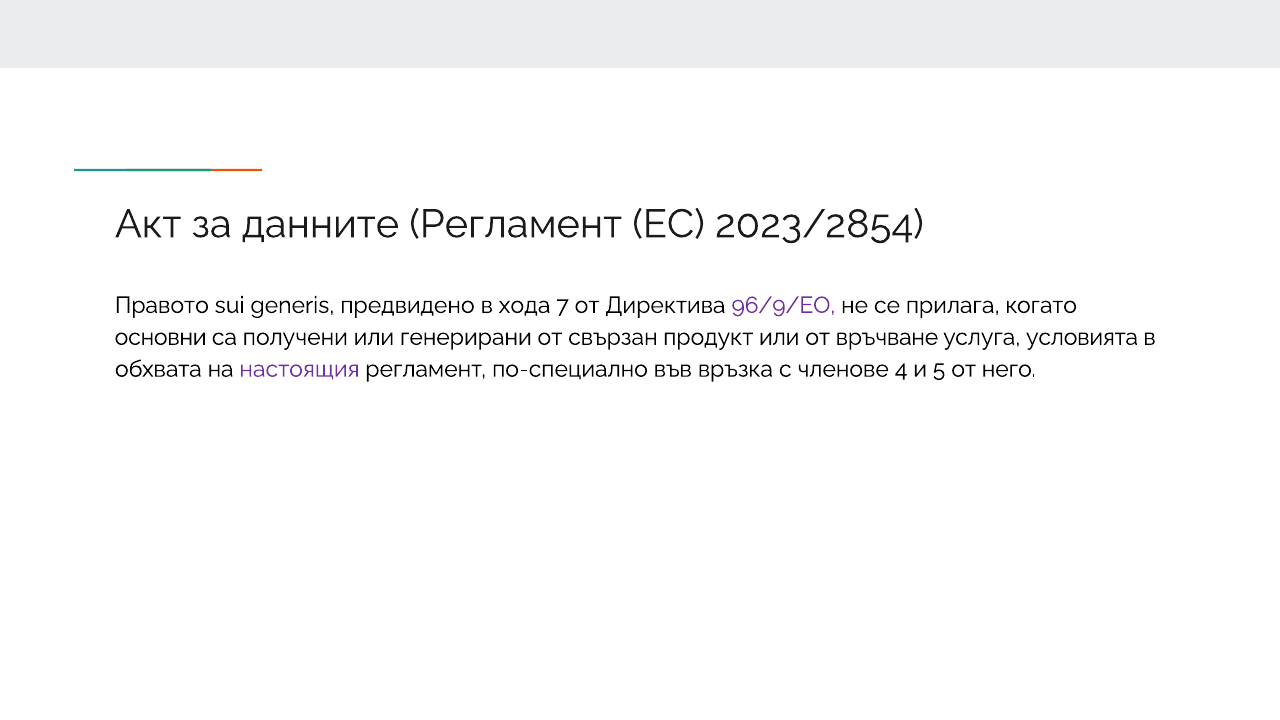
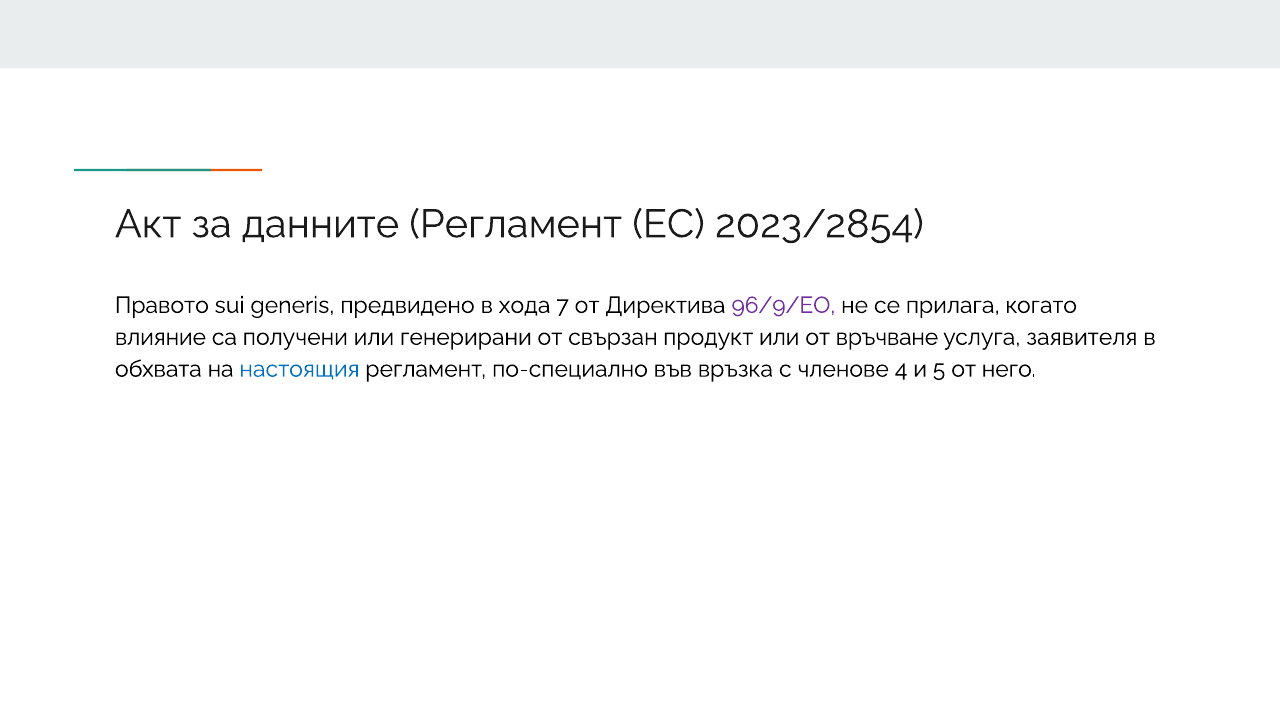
основни: основни -> влияние (161, 337)
условията: условията -> заявителя (1082, 337)
настоящия colour: purple -> blue (299, 369)
